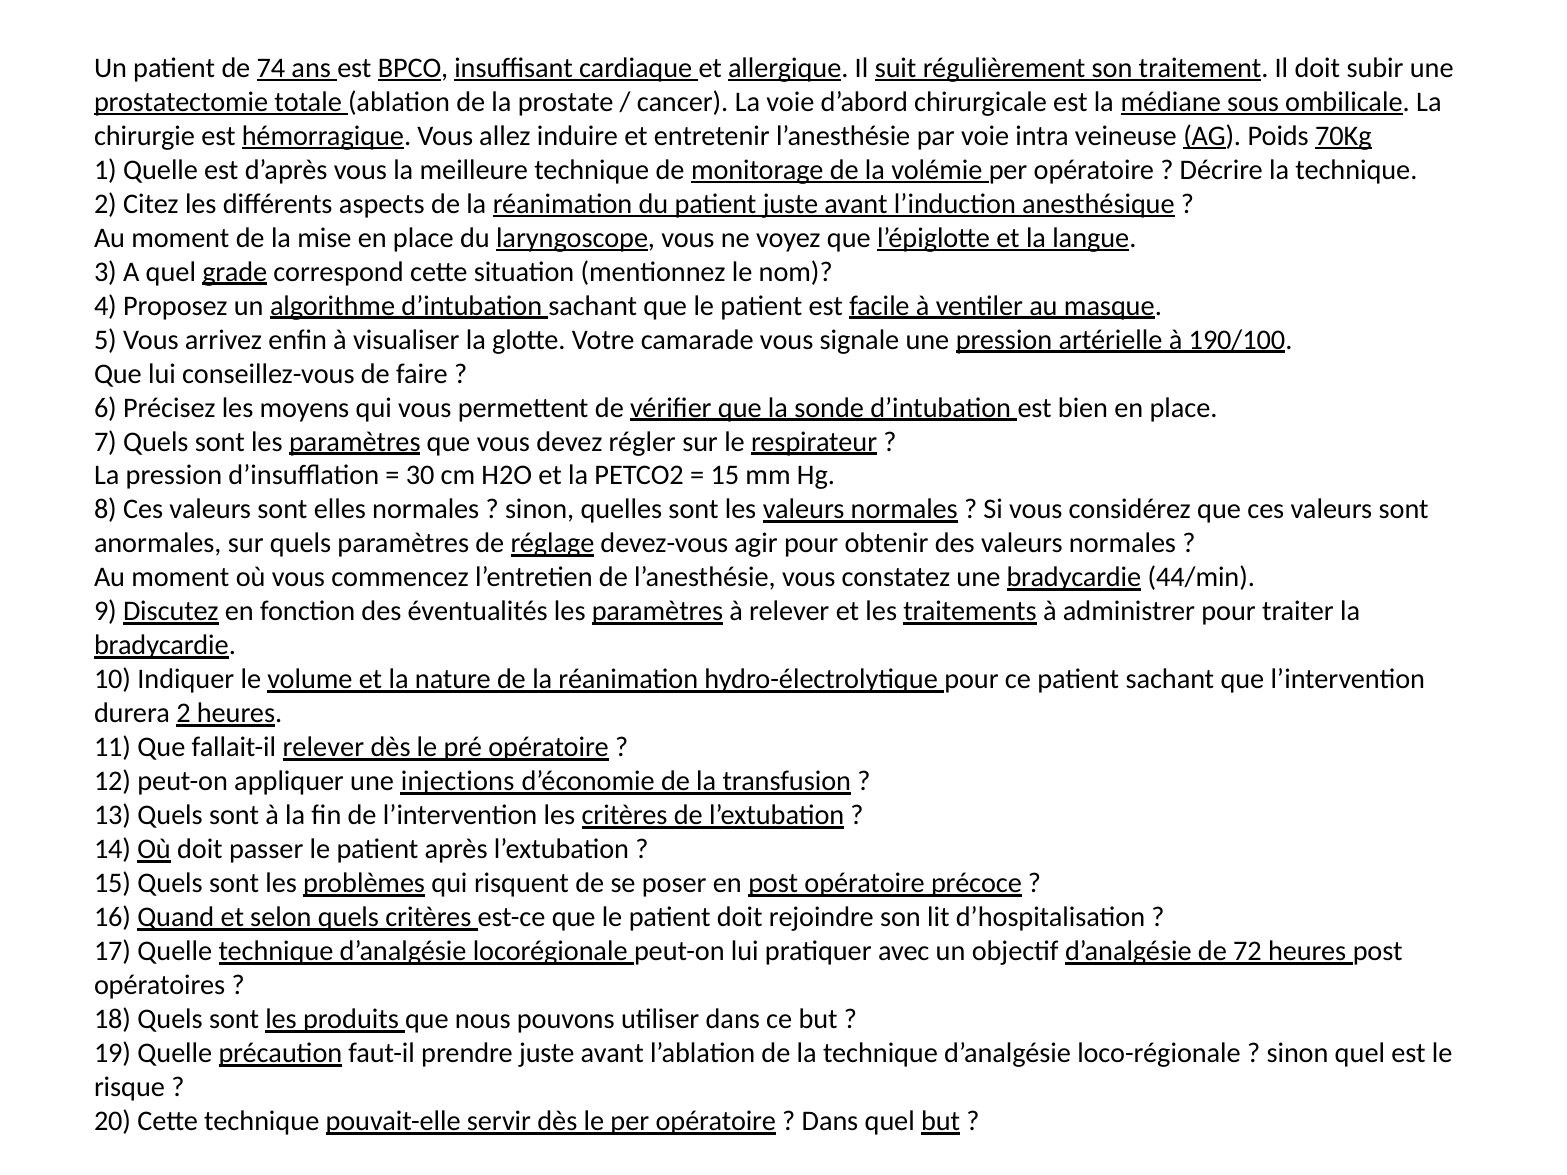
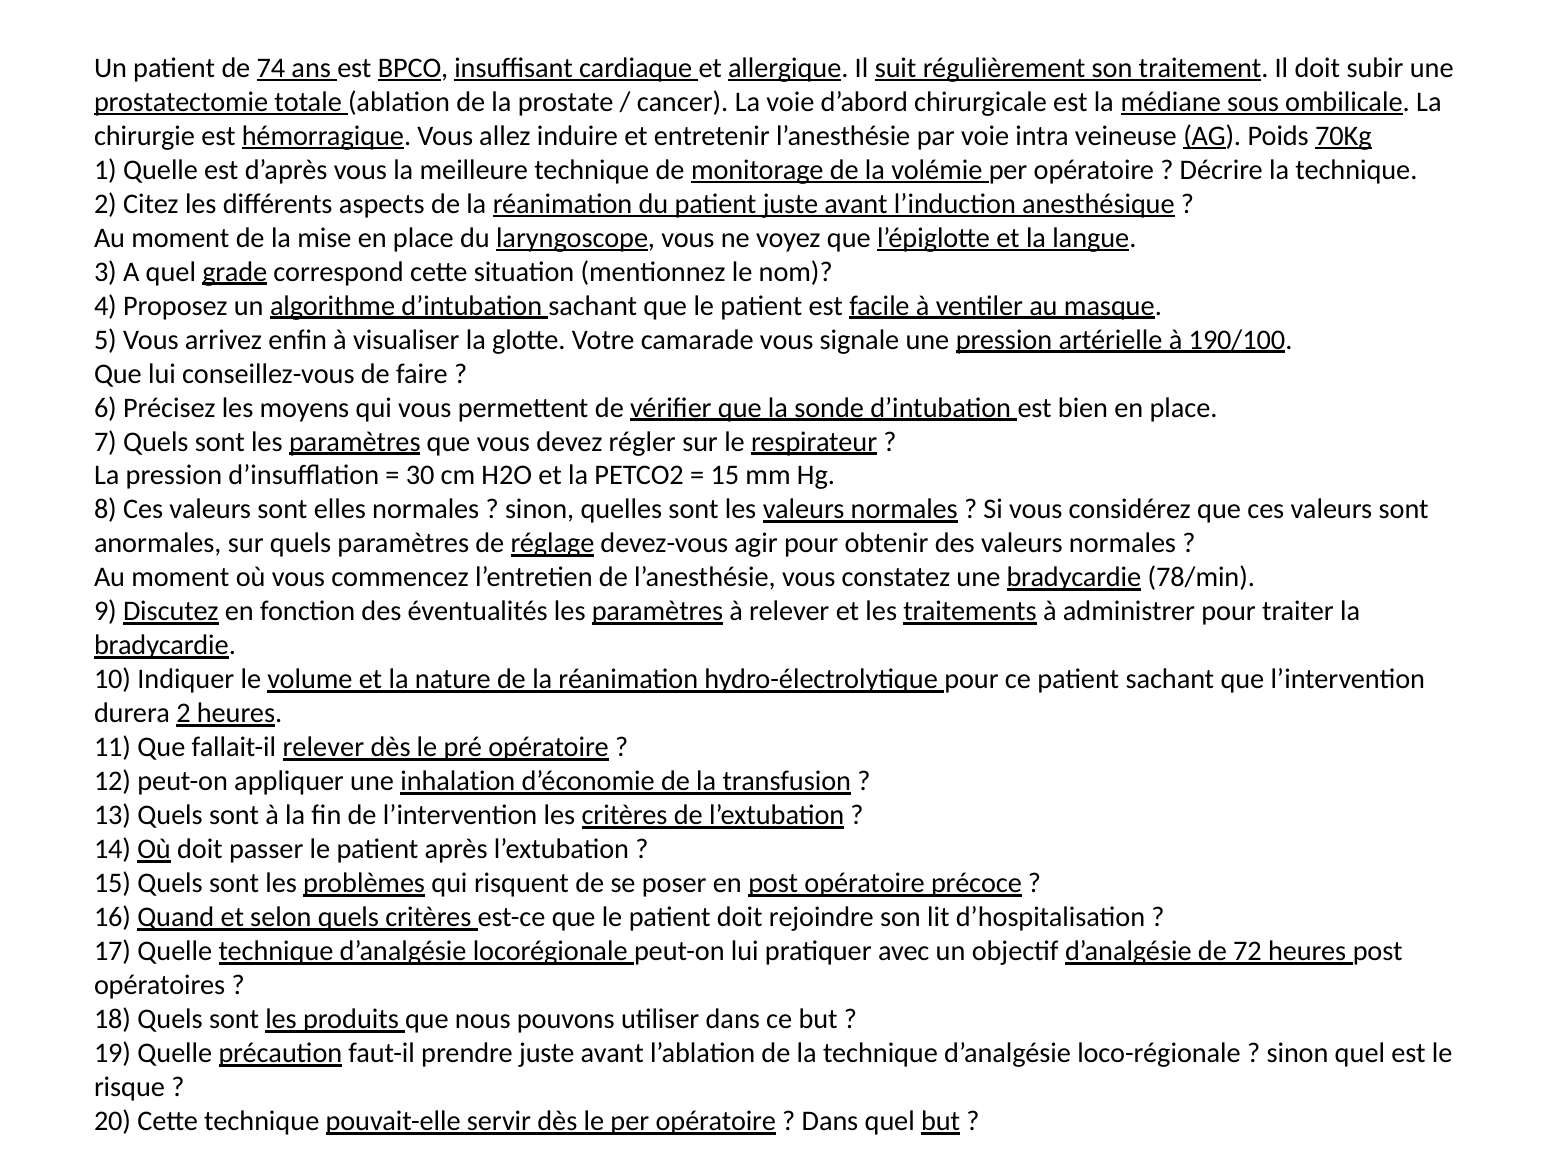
44/min: 44/min -> 78/min (1201, 578)
injections: injections -> inhalation (458, 782)
